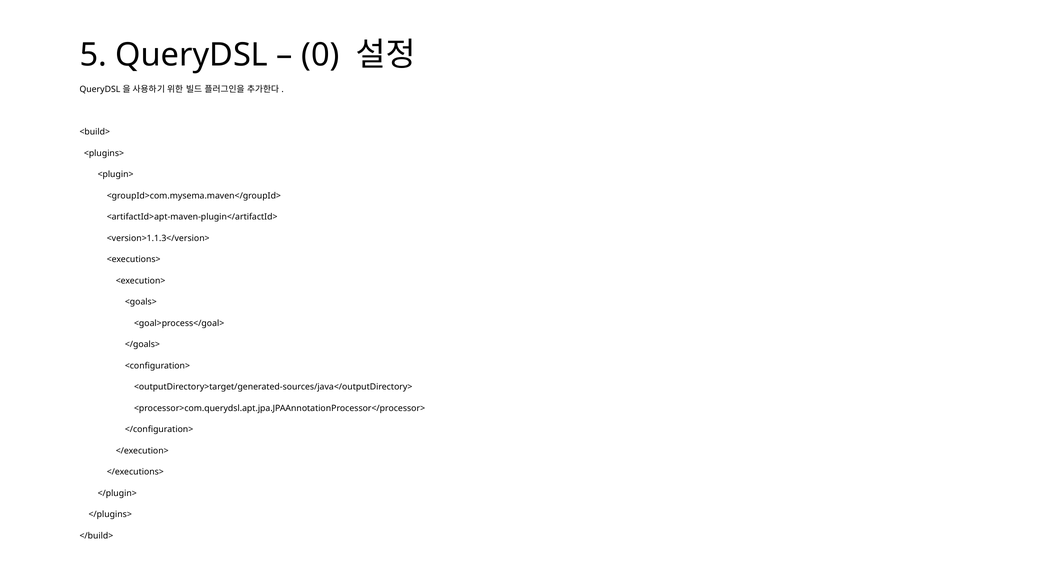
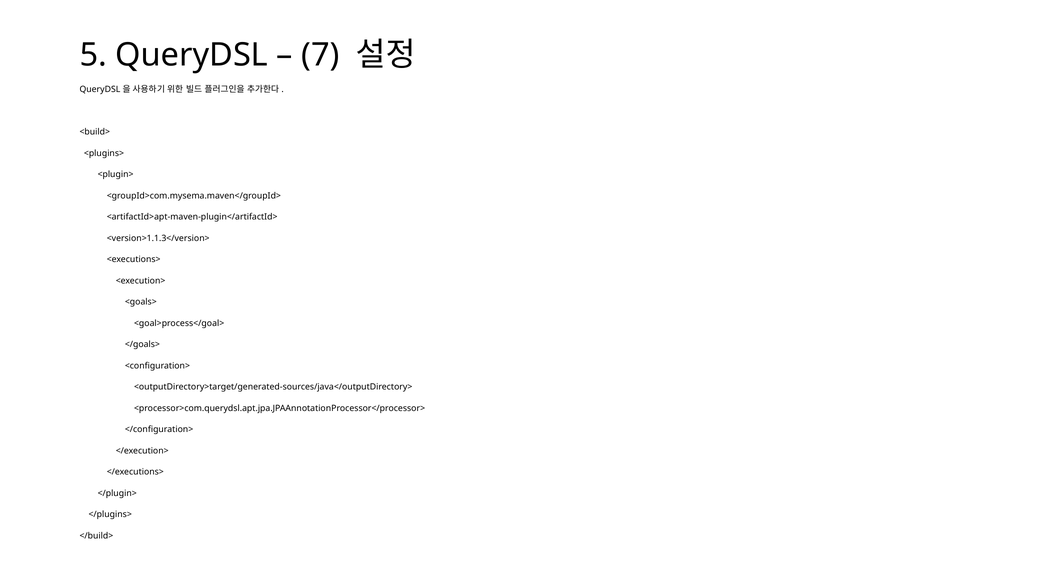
0: 0 -> 7 (320, 55)
